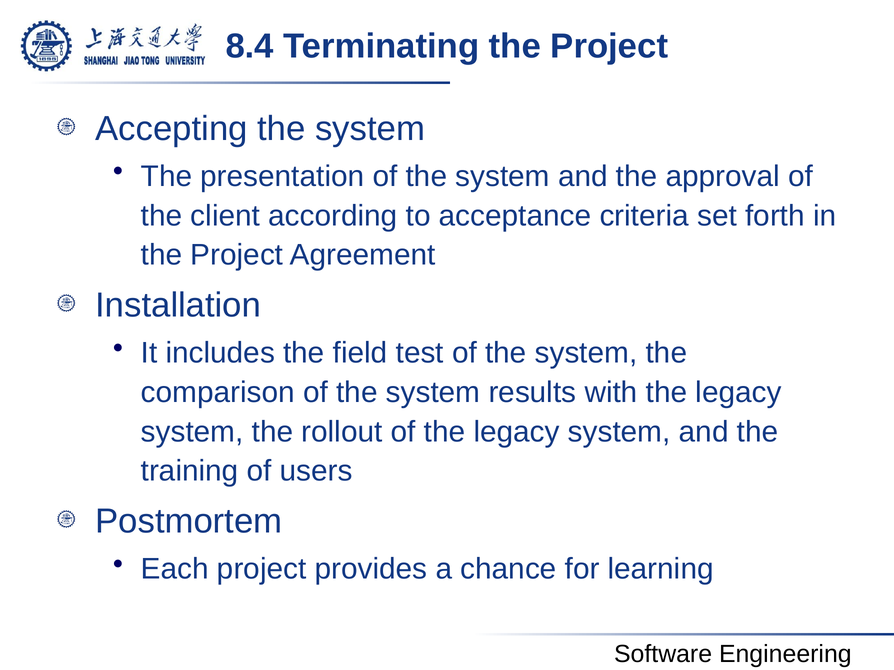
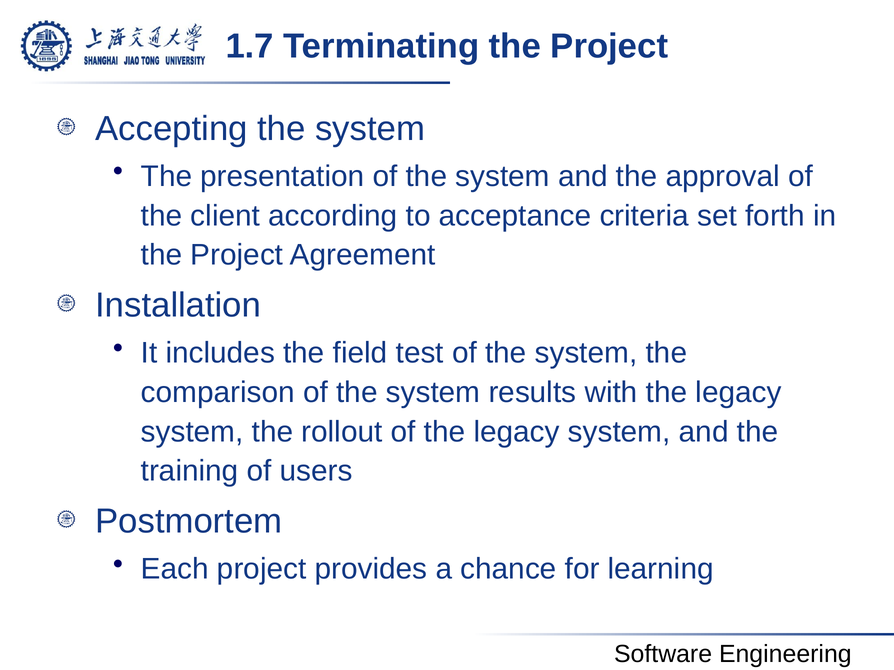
8.4: 8.4 -> 1.7 (250, 46)
